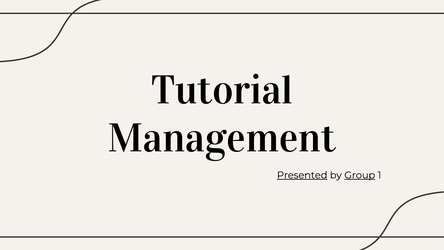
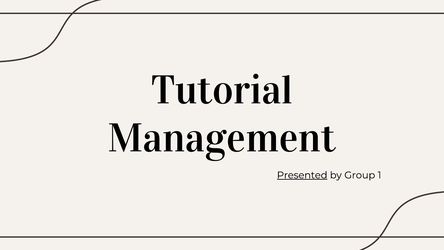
Group underline: present -> none (360, 175)
